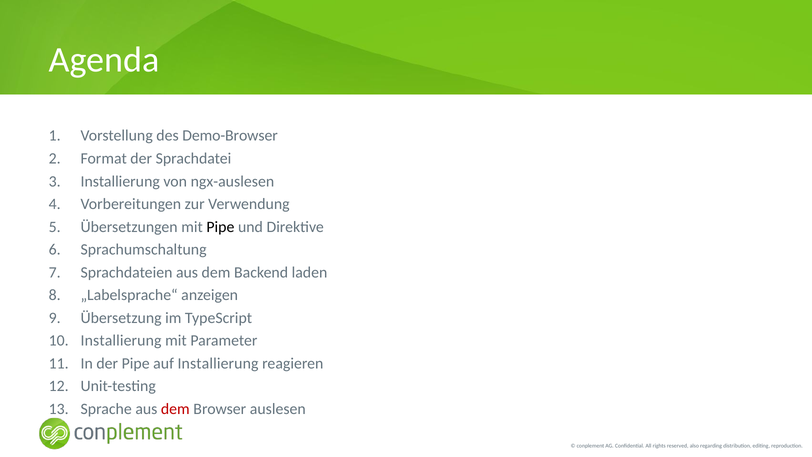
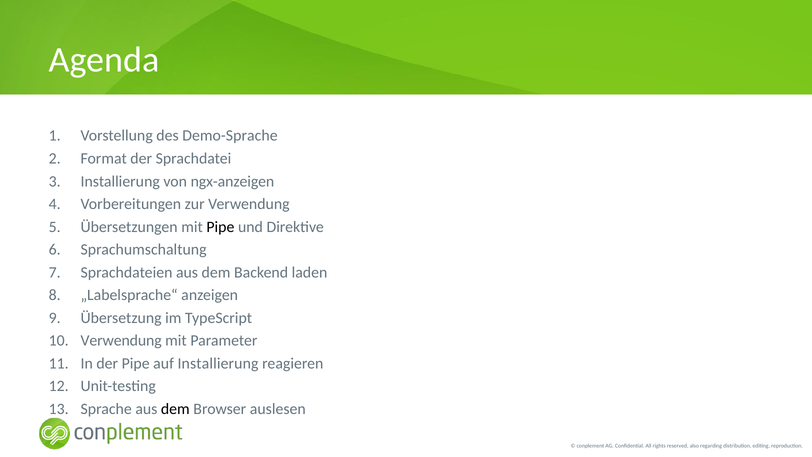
Demo-Browser: Demo-Browser -> Demo-Sprache (230, 136)
ngx-auslesen: ngx-auslesen -> ngx-anzeigen (232, 181)
Installierung: Installierung -> Verwendung (121, 341)
dem colour: red -> black (175, 409)
